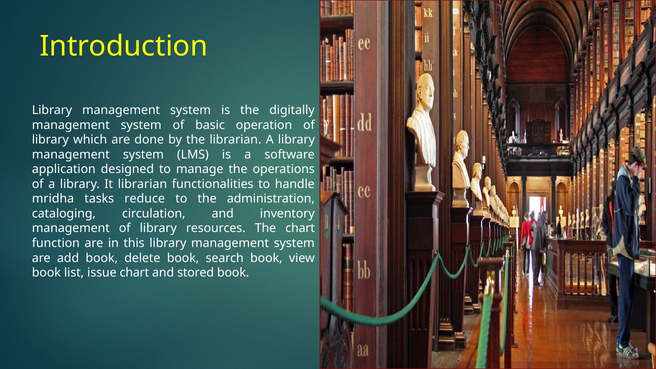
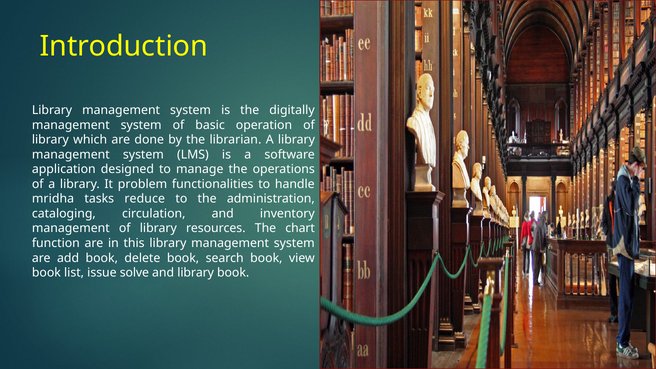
It librarian: librarian -> problem (142, 184)
issue chart: chart -> solve (134, 273)
and stored: stored -> library (196, 273)
